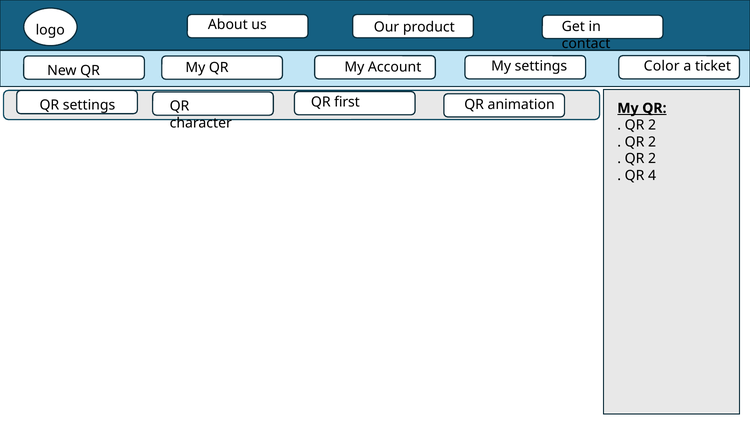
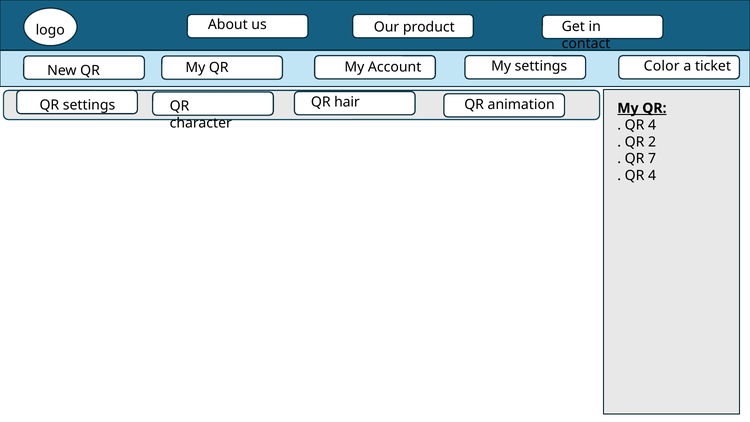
first: first -> hair (347, 102)
2: 2 -> 4 (652, 125)
2: 2 -> 7 (652, 159)
